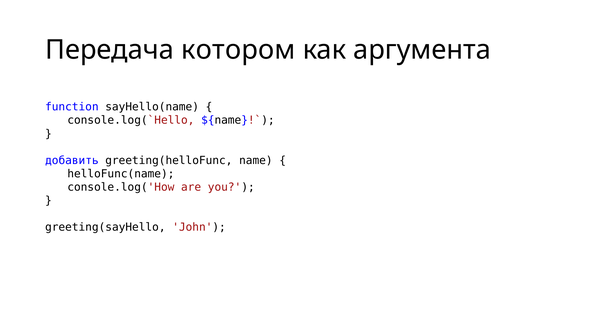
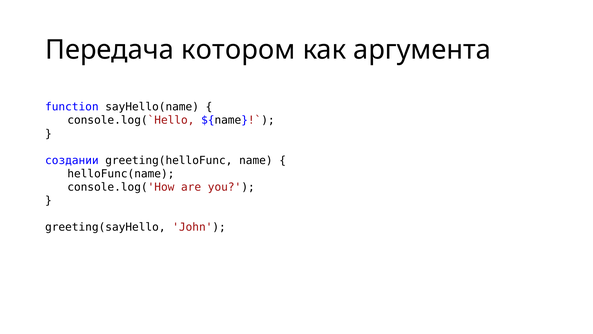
добавить: добавить -> создании (72, 160)
